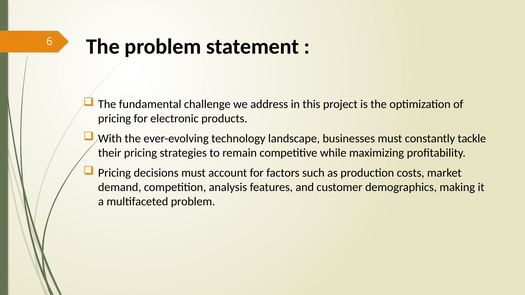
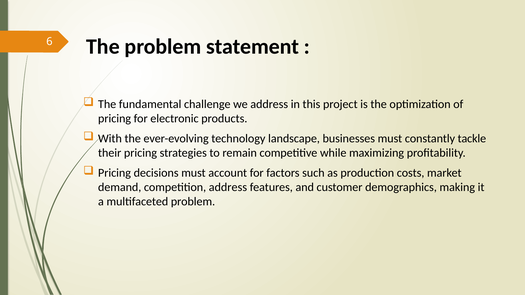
competition analysis: analysis -> address (228, 187)
